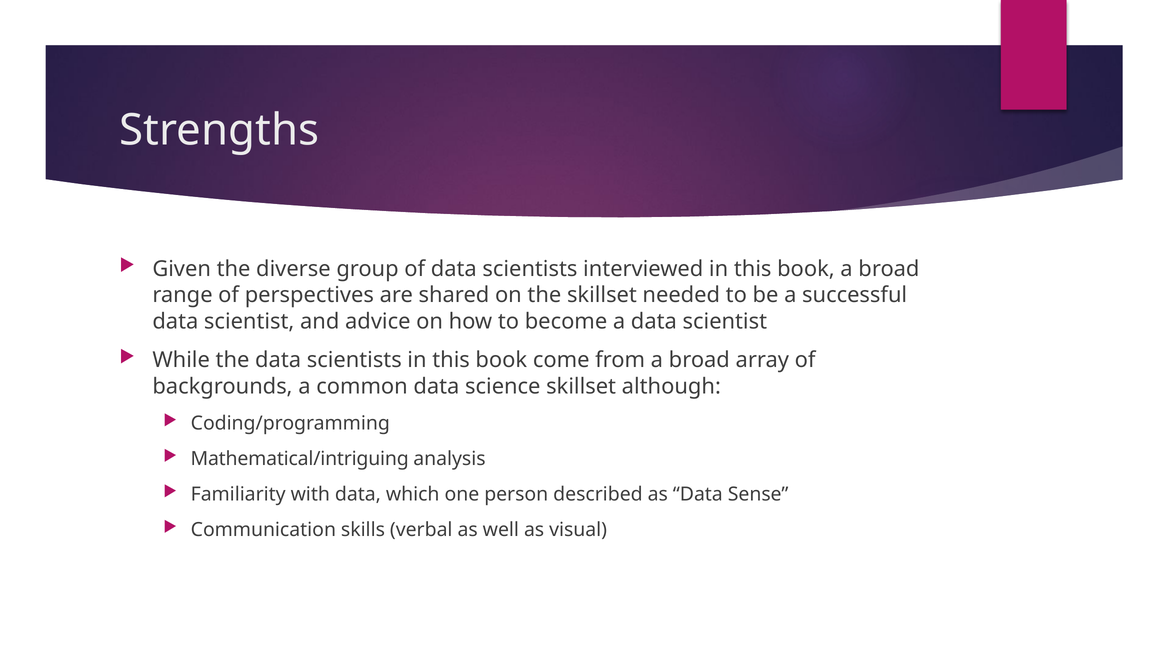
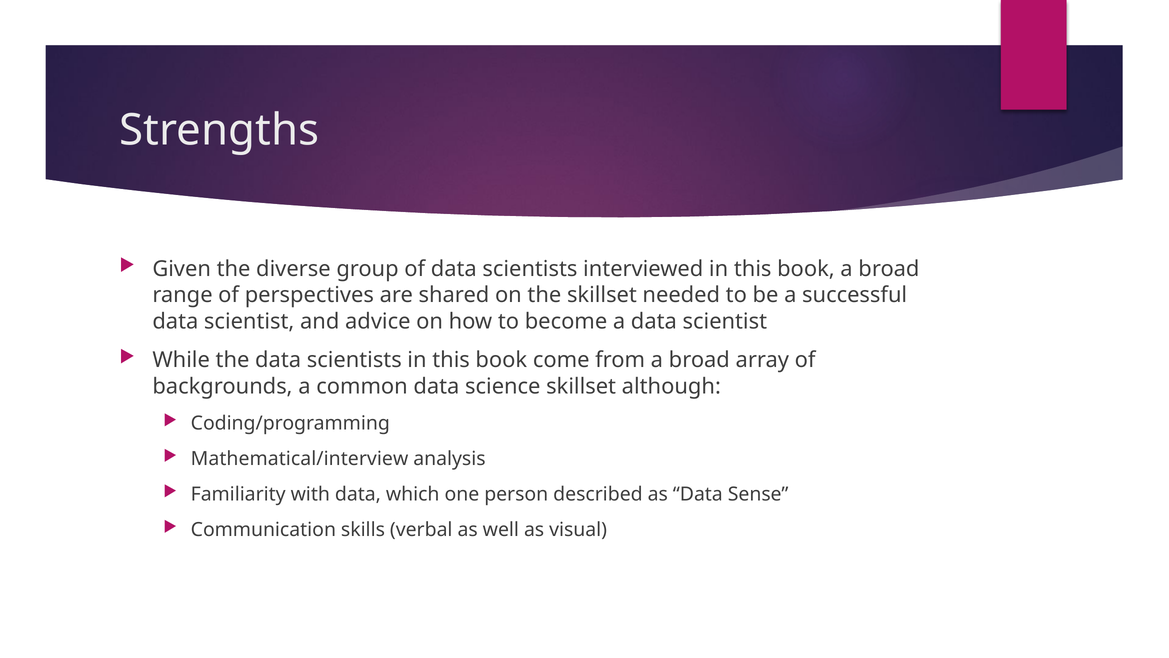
Mathematical/intriguing: Mathematical/intriguing -> Mathematical/interview (300, 458)
